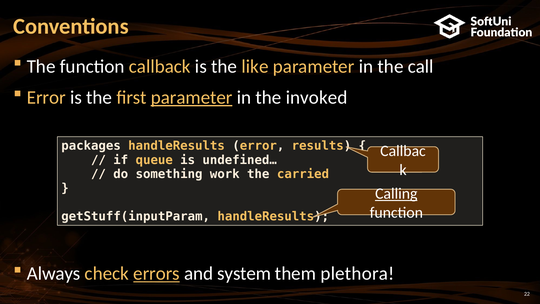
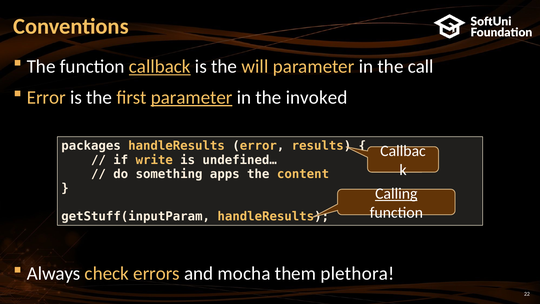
callback underline: none -> present (160, 67)
like: like -> will (255, 67)
queue: queue -> write (154, 160)
work: work -> apps (225, 174)
carried: carried -> content (303, 174)
errors underline: present -> none (157, 273)
system: system -> mocha (244, 273)
